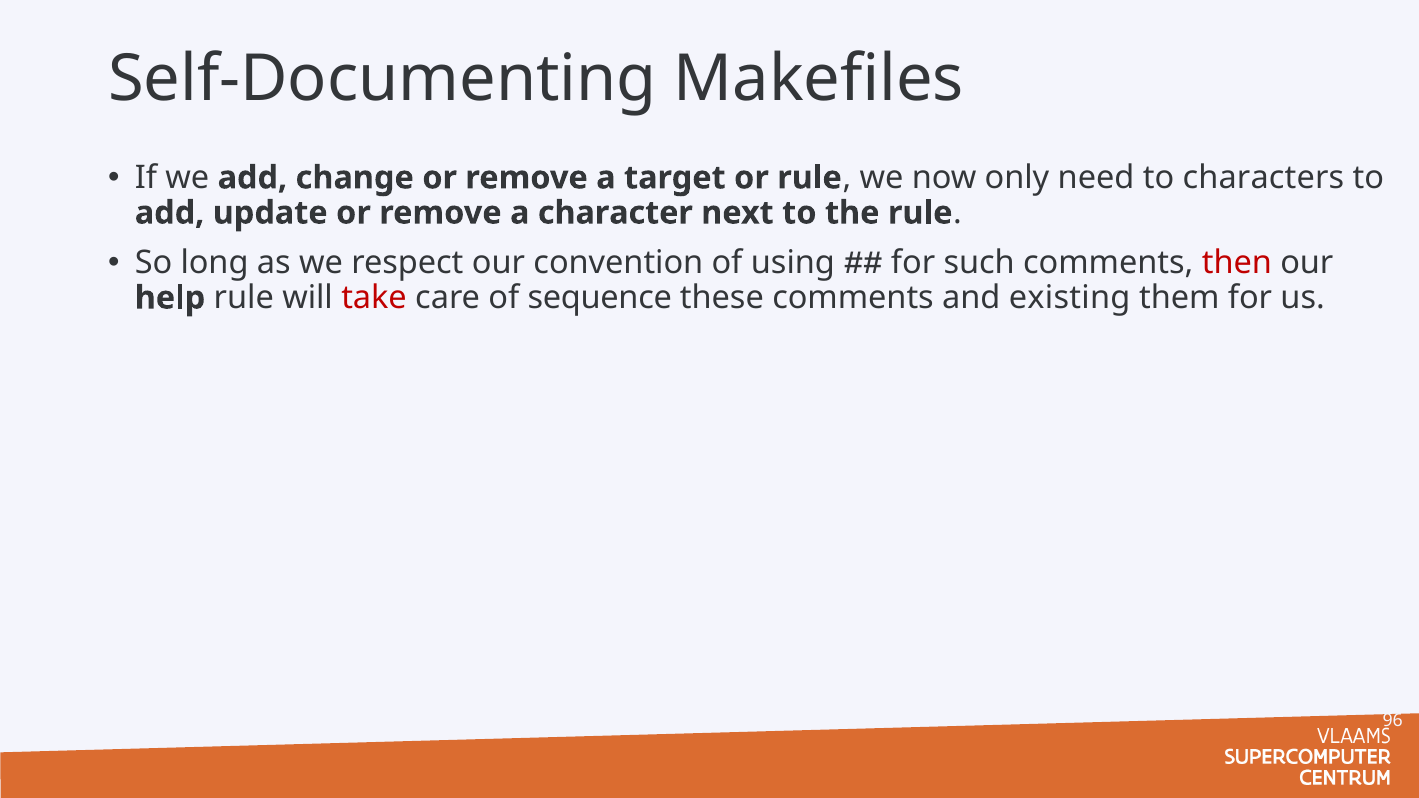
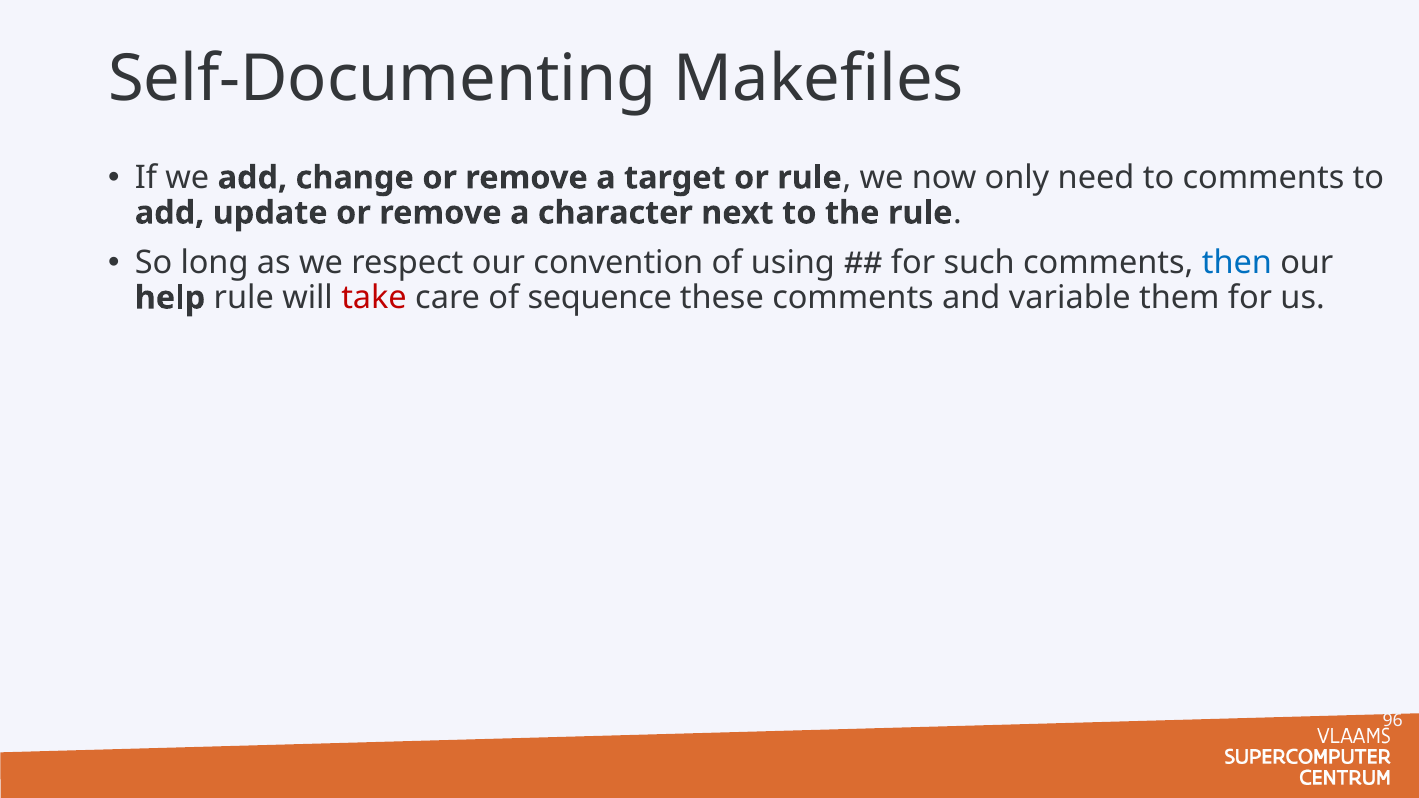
to characters: characters -> comments (1263, 178)
then colour: red -> blue (1237, 263)
existing: existing -> variable (1070, 298)
